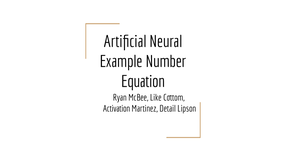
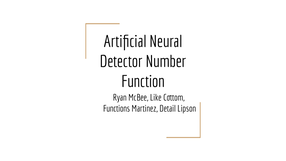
Example: Example -> Detector (121, 62)
Equation: Equation -> Function (143, 82)
Activation: Activation -> Functions (117, 109)
